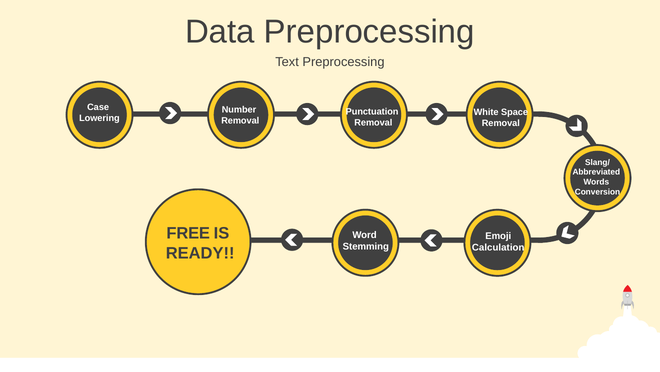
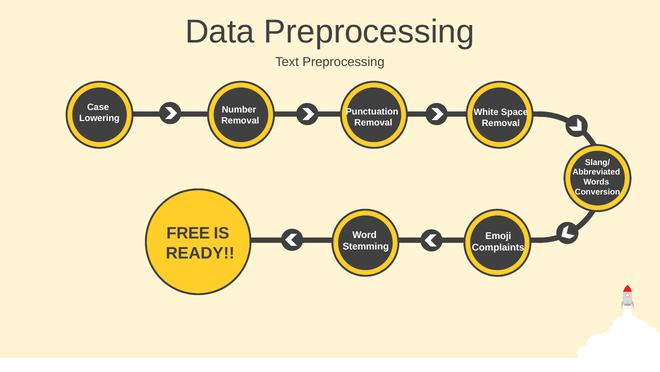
Calculation: Calculation -> Complaints (498, 247)
